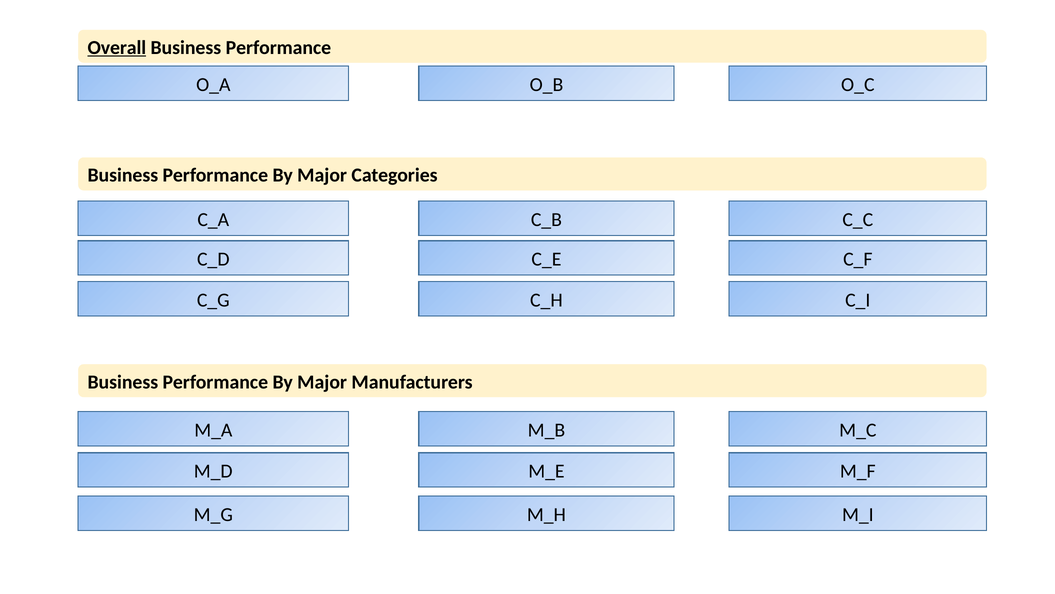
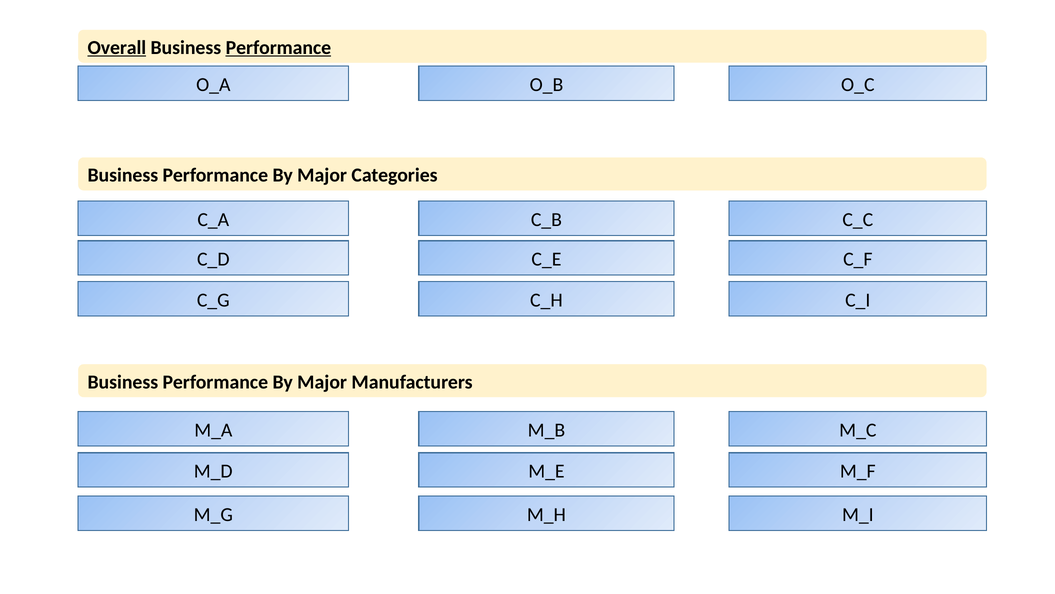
Performance underline: none -> present (278, 48)
